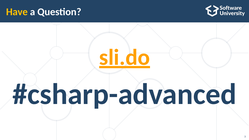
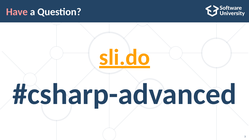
Have colour: yellow -> pink (17, 12)
